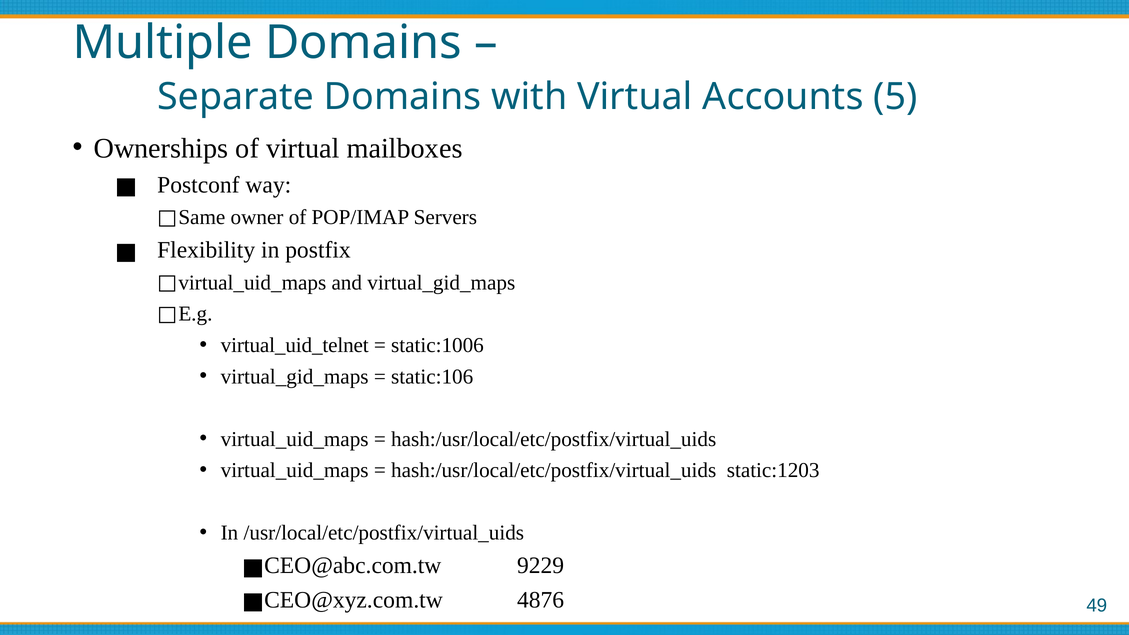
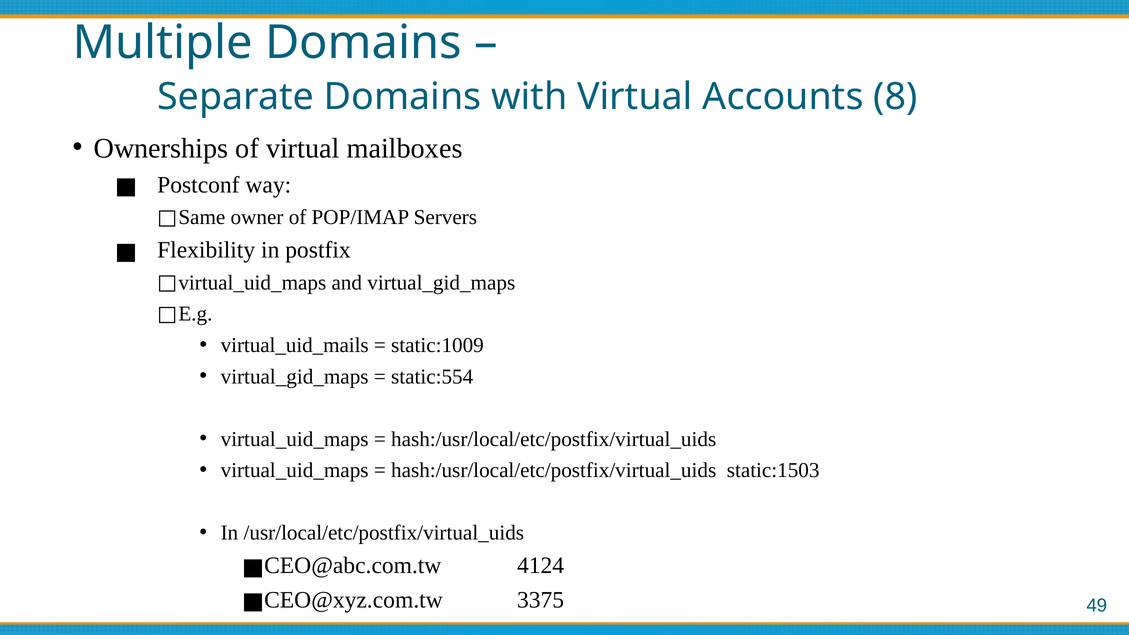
5: 5 -> 8 (895, 97)
virtual_uid_telnet: virtual_uid_telnet -> virtual_uid_mails (295, 345)
static:1006: static:1006 -> static:1009 (437, 345)
static:106: static:106 -> static:554 (432, 377)
static:1203: static:1203 -> static:1503 (773, 470)
9229: 9229 -> 4124 (541, 566)
4876: 4876 -> 3375 (541, 600)
